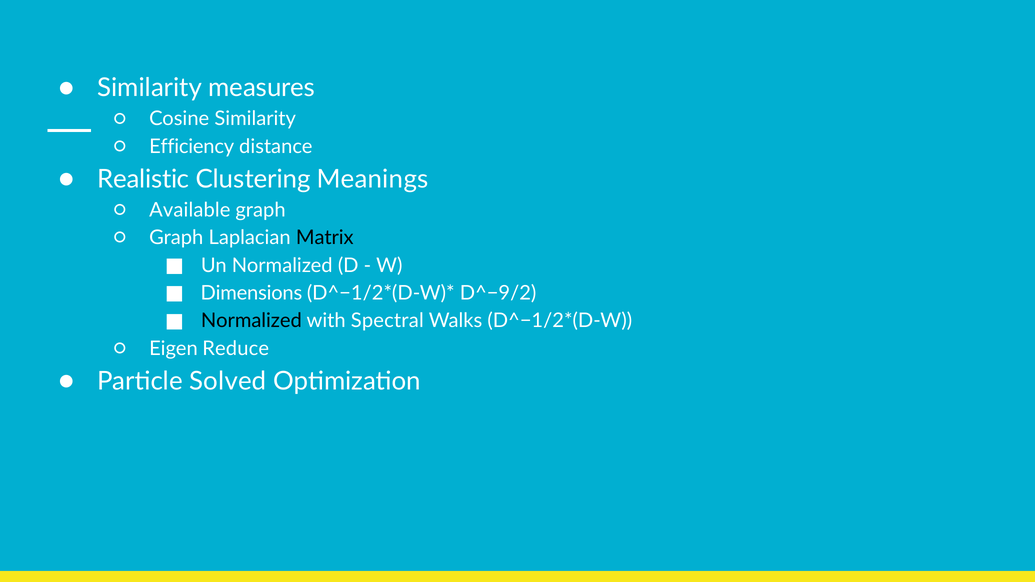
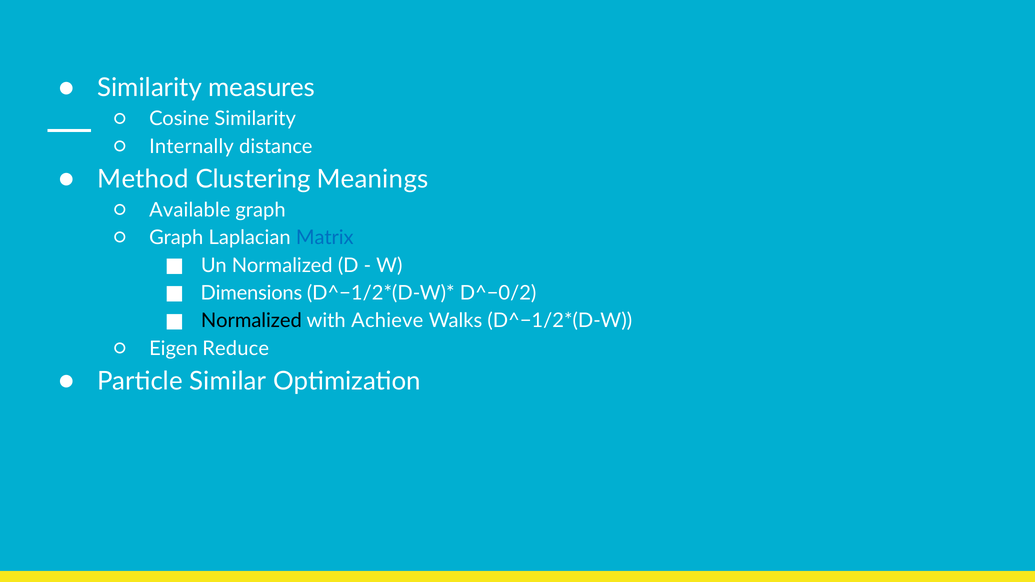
Efficiency: Efficiency -> Internally (191, 147)
Realistic: Realistic -> Method (143, 179)
Matrix colour: black -> blue (325, 238)
D^−9/2: D^−9/2 -> D^−0/2 (498, 293)
Spectral: Spectral -> Achieve (387, 321)
Solved: Solved -> Similar (228, 381)
